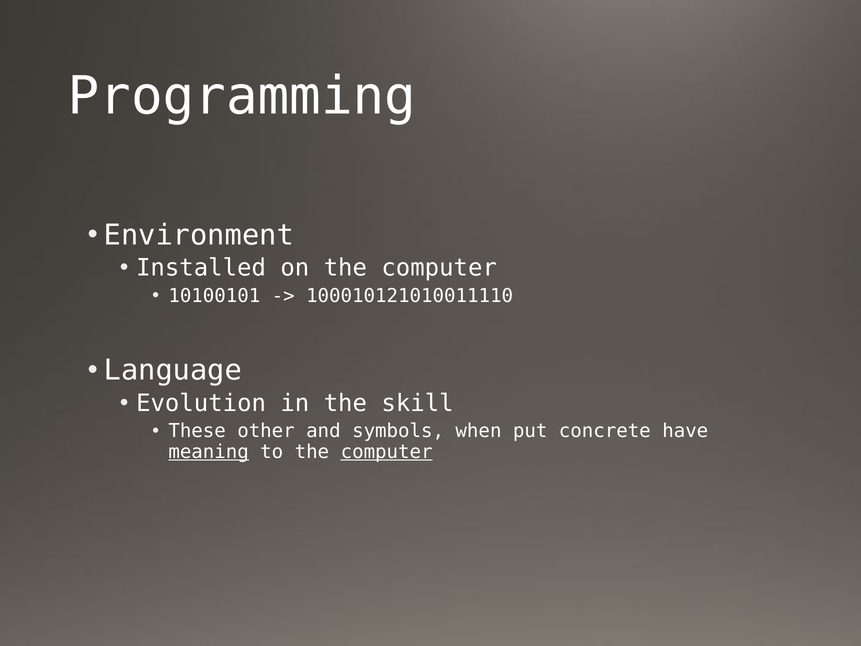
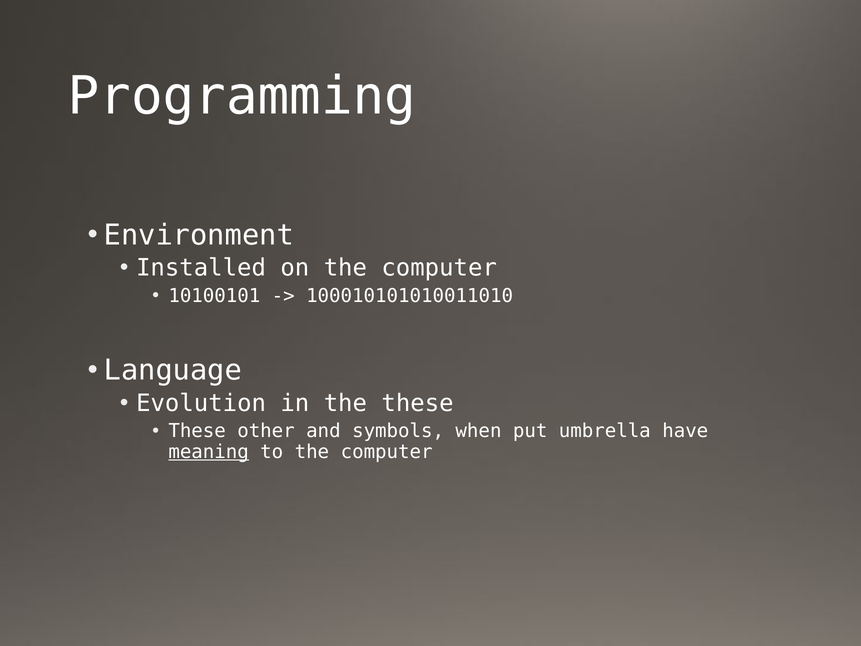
100010121010011110: 100010121010011110 -> 100010101010011010 (410, 296)
the skill: skill -> these (418, 403)
concrete: concrete -> umbrella (605, 431)
computer underline: present -> none (387, 452)
